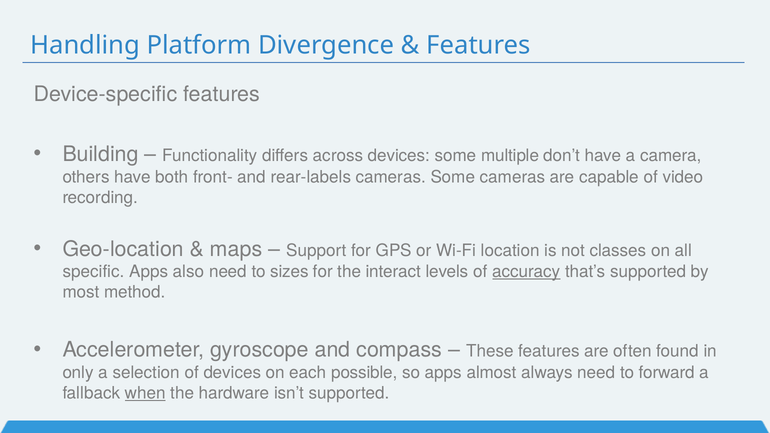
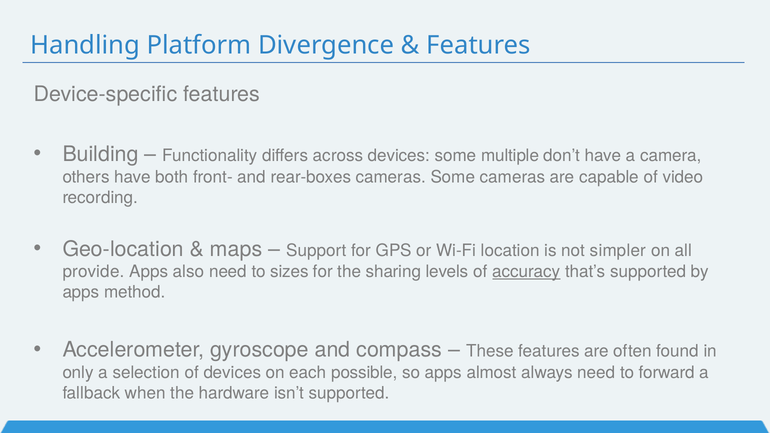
rear-labels: rear-labels -> rear-boxes (311, 177)
classes: classes -> simpler (618, 251)
specific: specific -> provide (94, 272)
interact: interact -> sharing (393, 272)
most: most -> apps (81, 292)
when underline: present -> none (145, 393)
